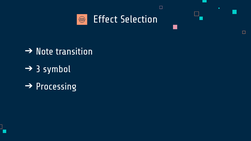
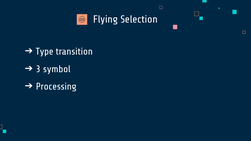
Effect: Effect -> Flying (106, 19)
Note: Note -> Type (45, 52)
